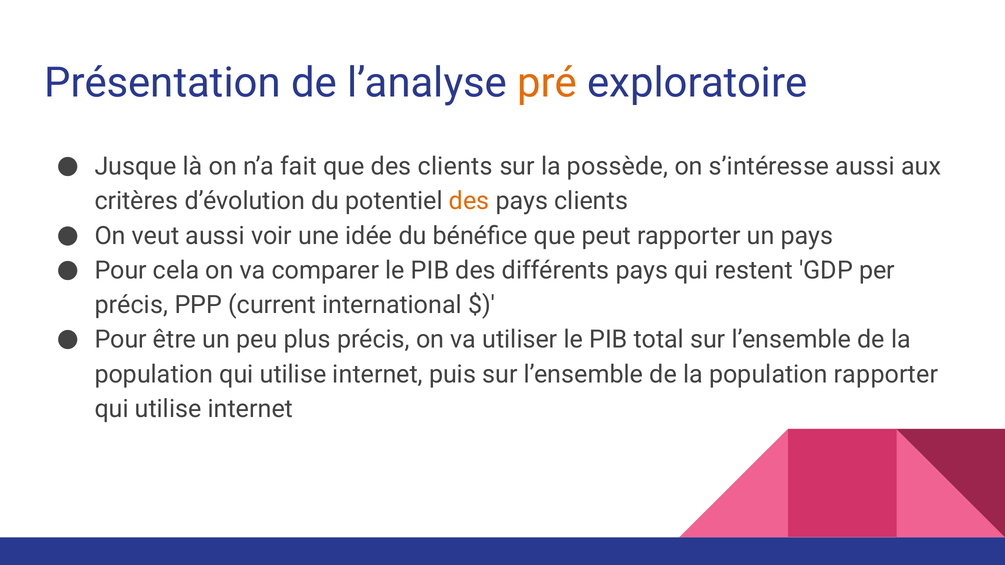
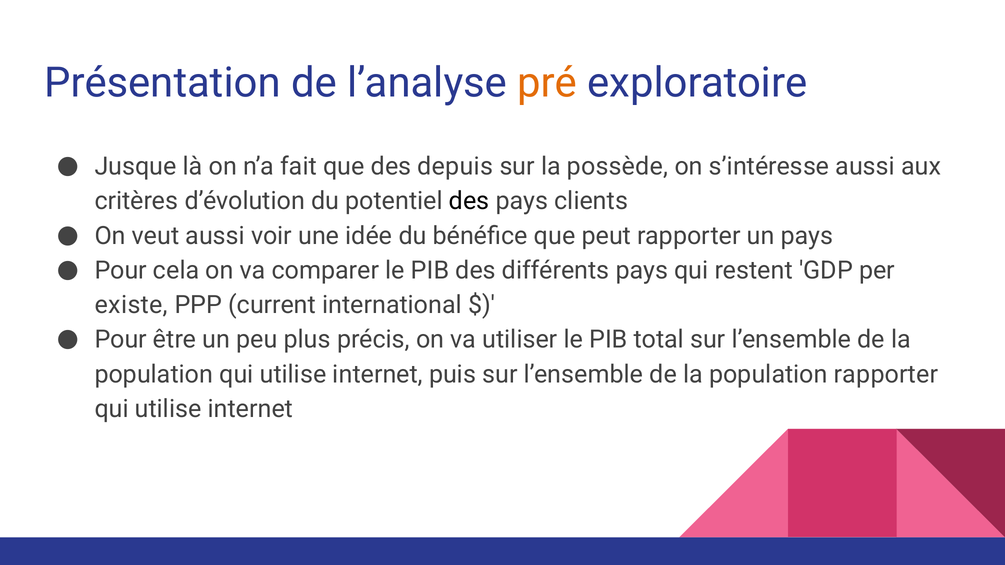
des clients: clients -> depuis (455, 167)
des colour: orange -> black (469, 201)
précis: précis -> existe (131, 305)
